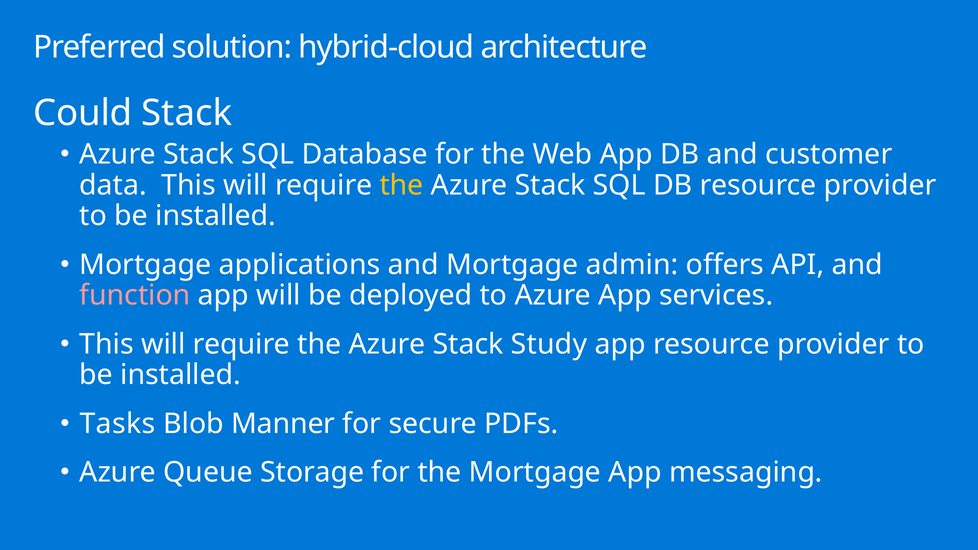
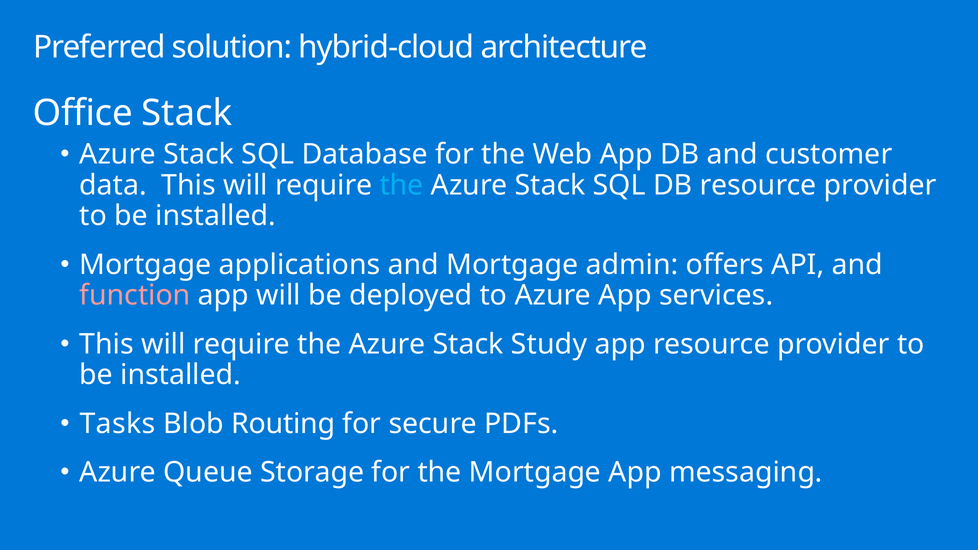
Could: Could -> Office (83, 113)
the colour: yellow -> light blue (401, 185)
Manner: Manner -> Routing (283, 424)
